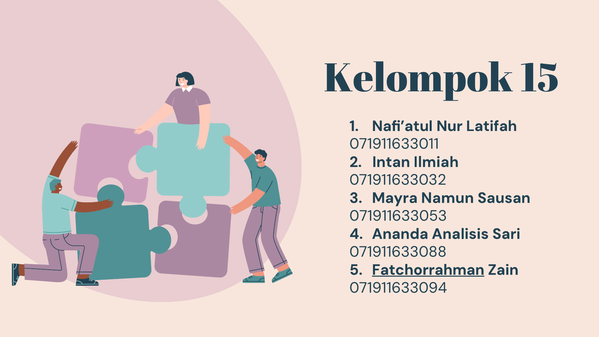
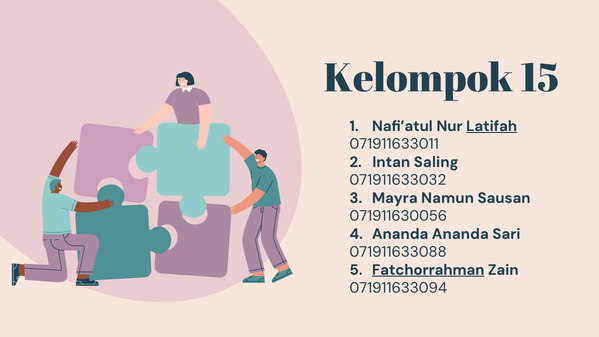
Latifah underline: none -> present (492, 126)
Ilmiah: Ilmiah -> Saling (436, 162)
071911633053: 071911633053 -> 071911630056 (398, 216)
Ananda Analisis: Analisis -> Ananda (460, 234)
